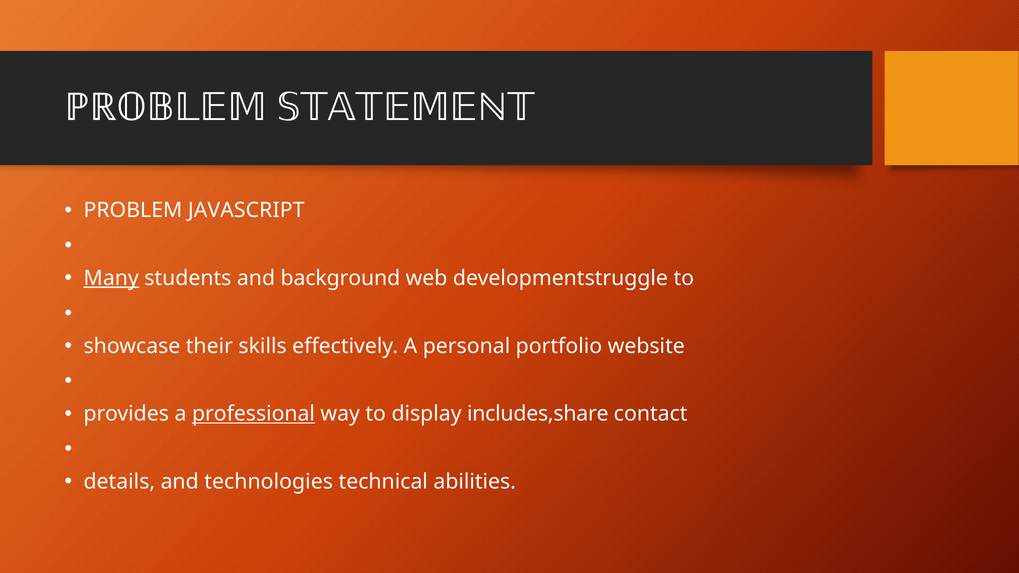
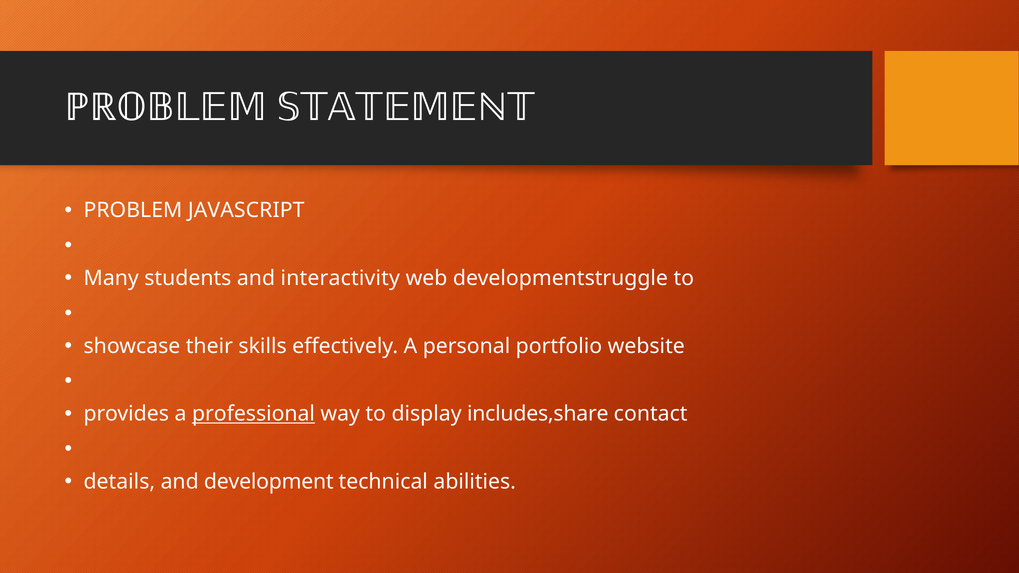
Many underline: present -> none (111, 278)
background: background -> interactivity (340, 278)
technologies: technologies -> development (269, 482)
